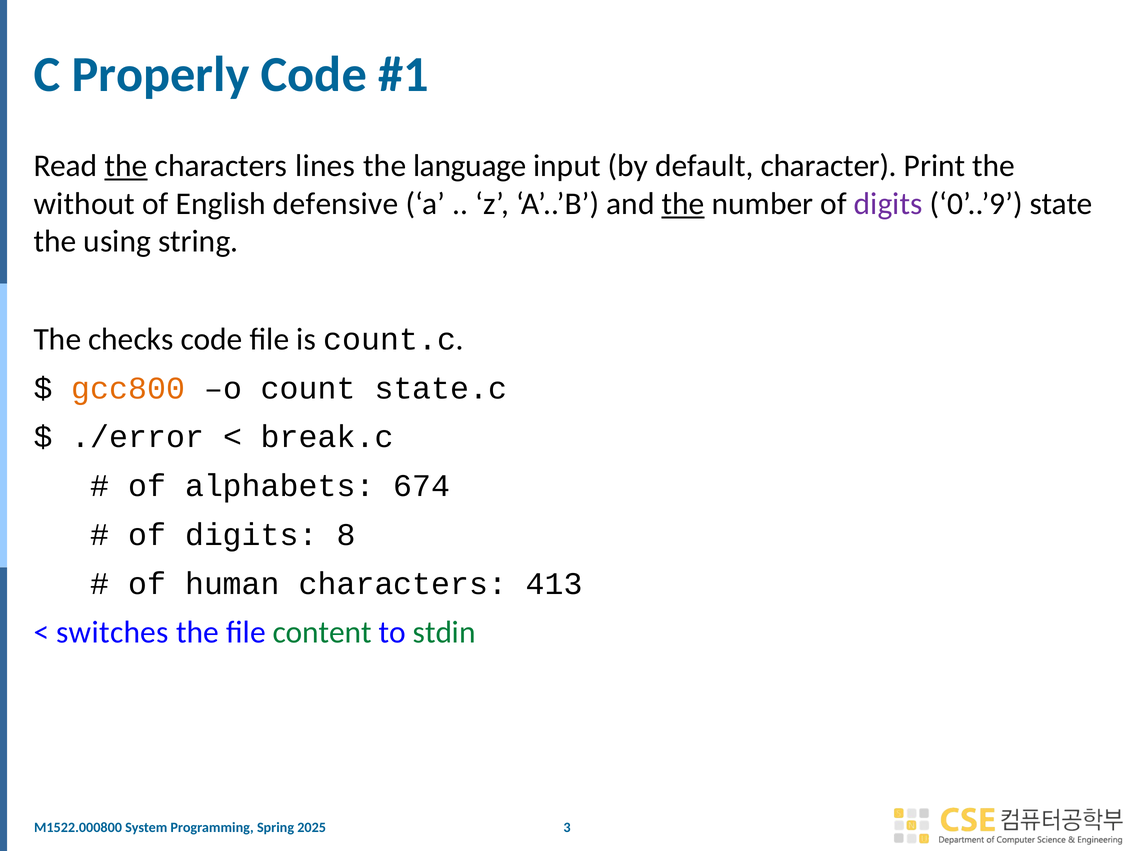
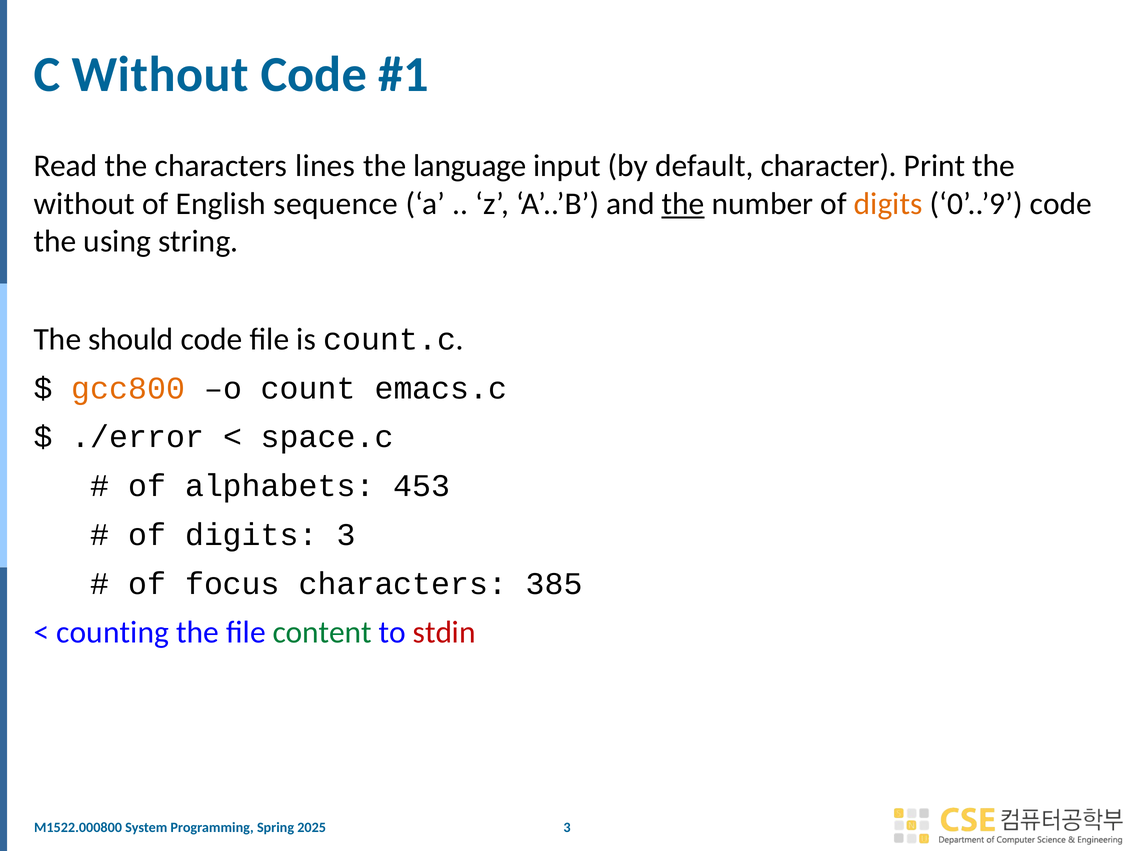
C Properly: Properly -> Without (160, 75)
the underline: present -> none (126, 166)
defensive: defensive -> sequence (336, 204)
digits colour: purple -> orange (888, 204)
0’..’9 state: state -> code (1061, 204)
checks: checks -> should (131, 339)
state.c: state.c -> emacs.c (441, 388)
break.c: break.c -> space.c (327, 437)
674: 674 -> 453 (422, 486)
digits 8: 8 -> 3 (346, 534)
human: human -> focus (232, 583)
413: 413 -> 385 (554, 583)
switches: switches -> counting (113, 632)
stdin colour: green -> red (444, 632)
